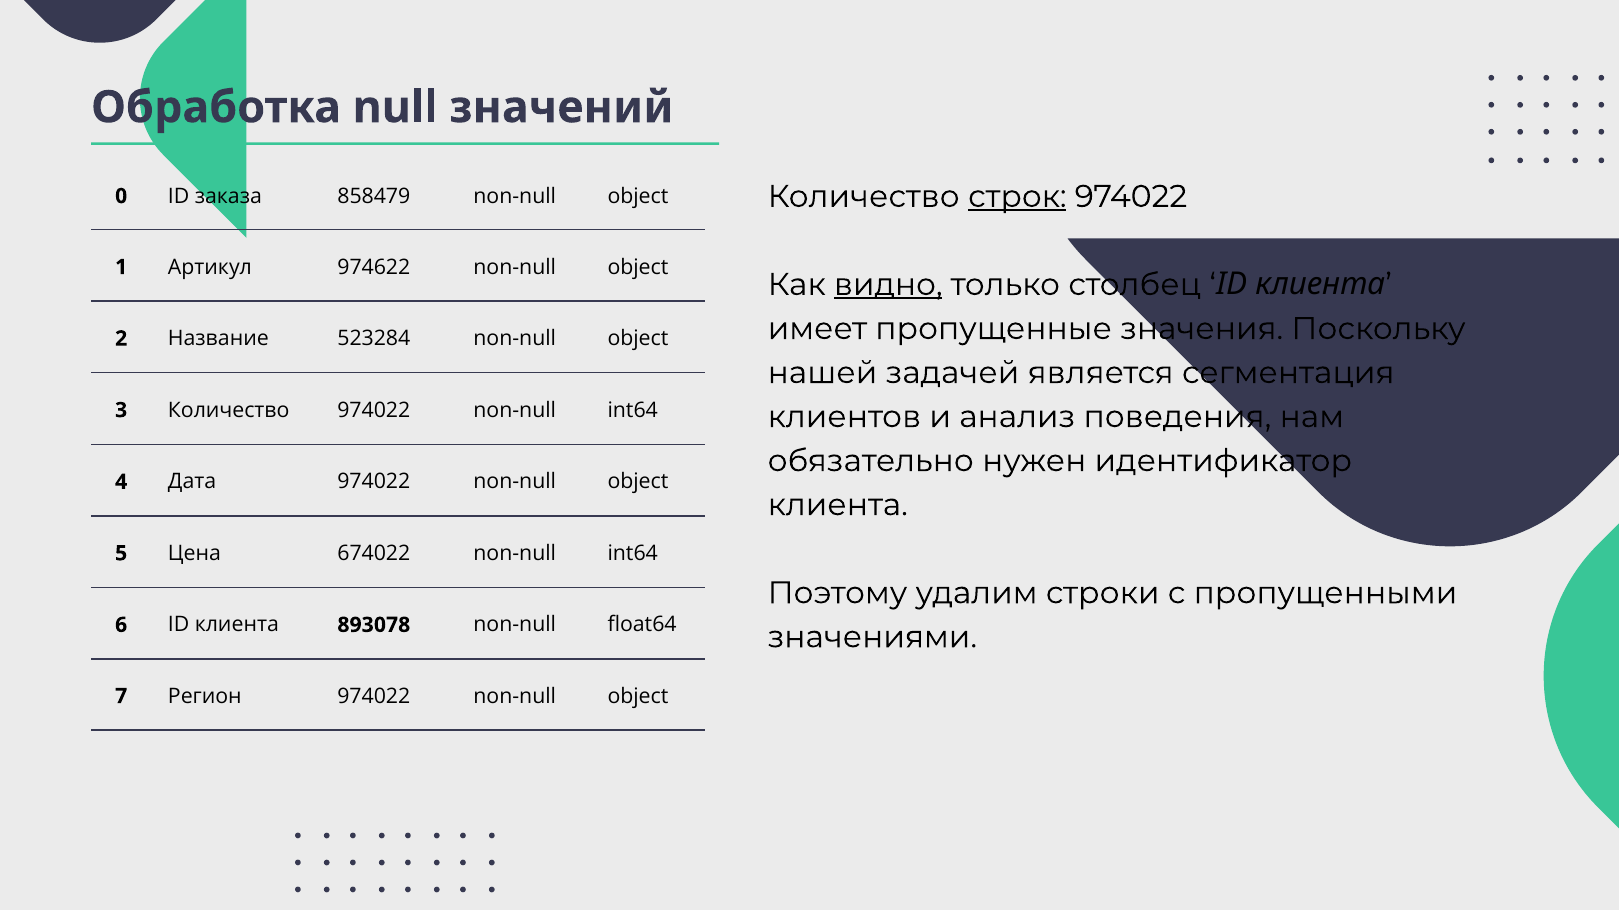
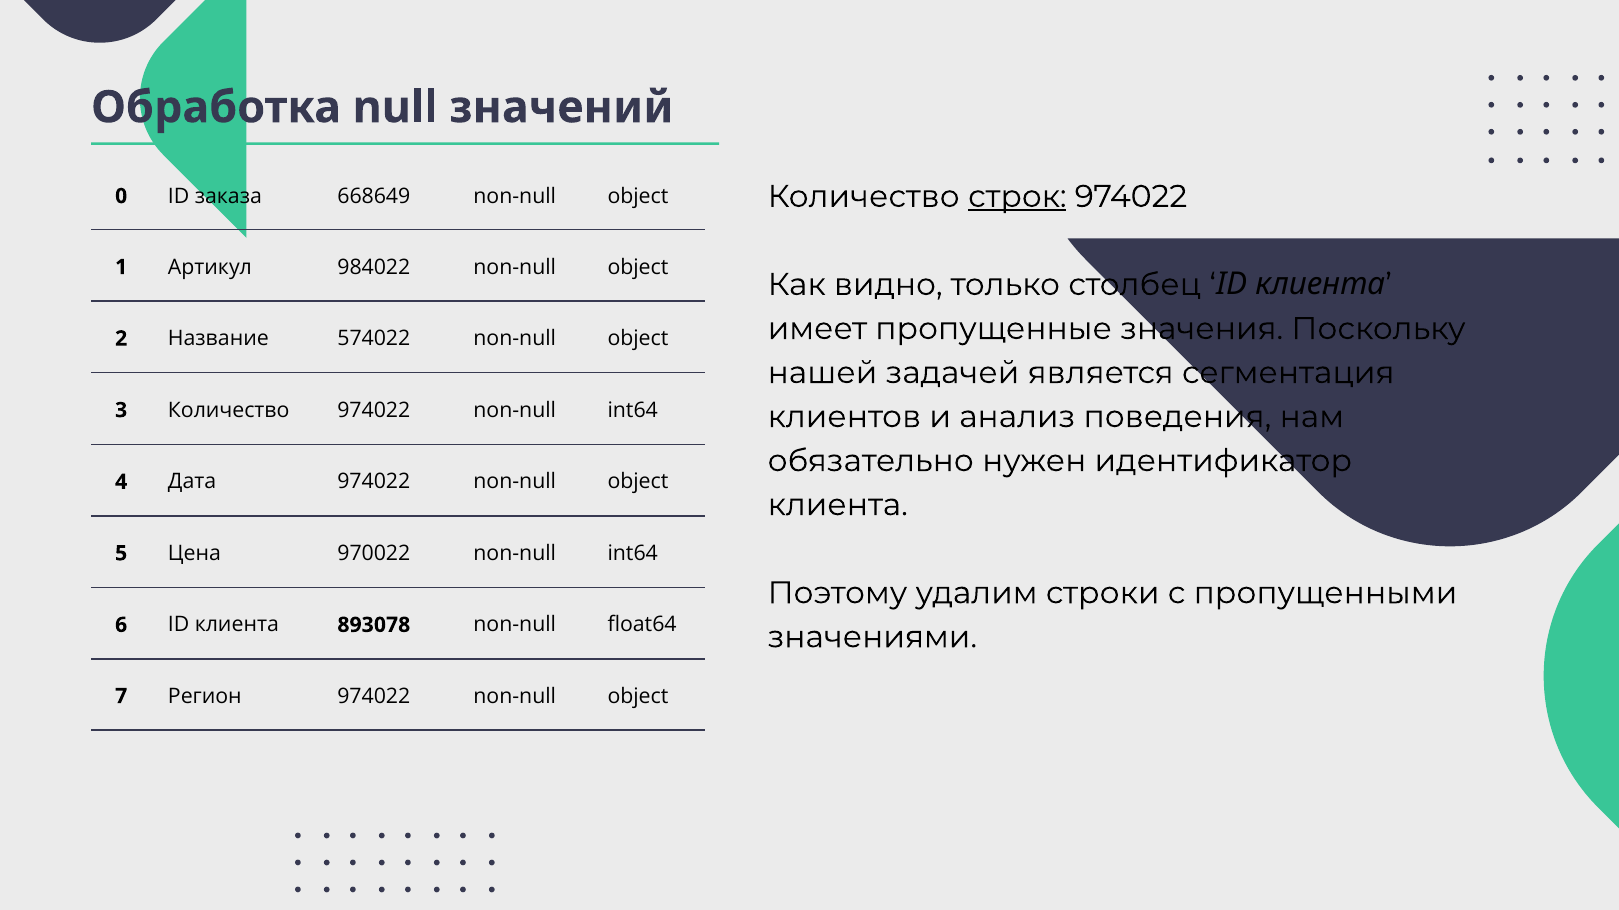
858479: 858479 -> 668649 (374, 196)
974622: 974622 -> 984022 (374, 267)
видно underline: present -> none (888, 285)
523284: 523284 -> 574022 (374, 339)
674022: 674022 -> 970022 (374, 554)
